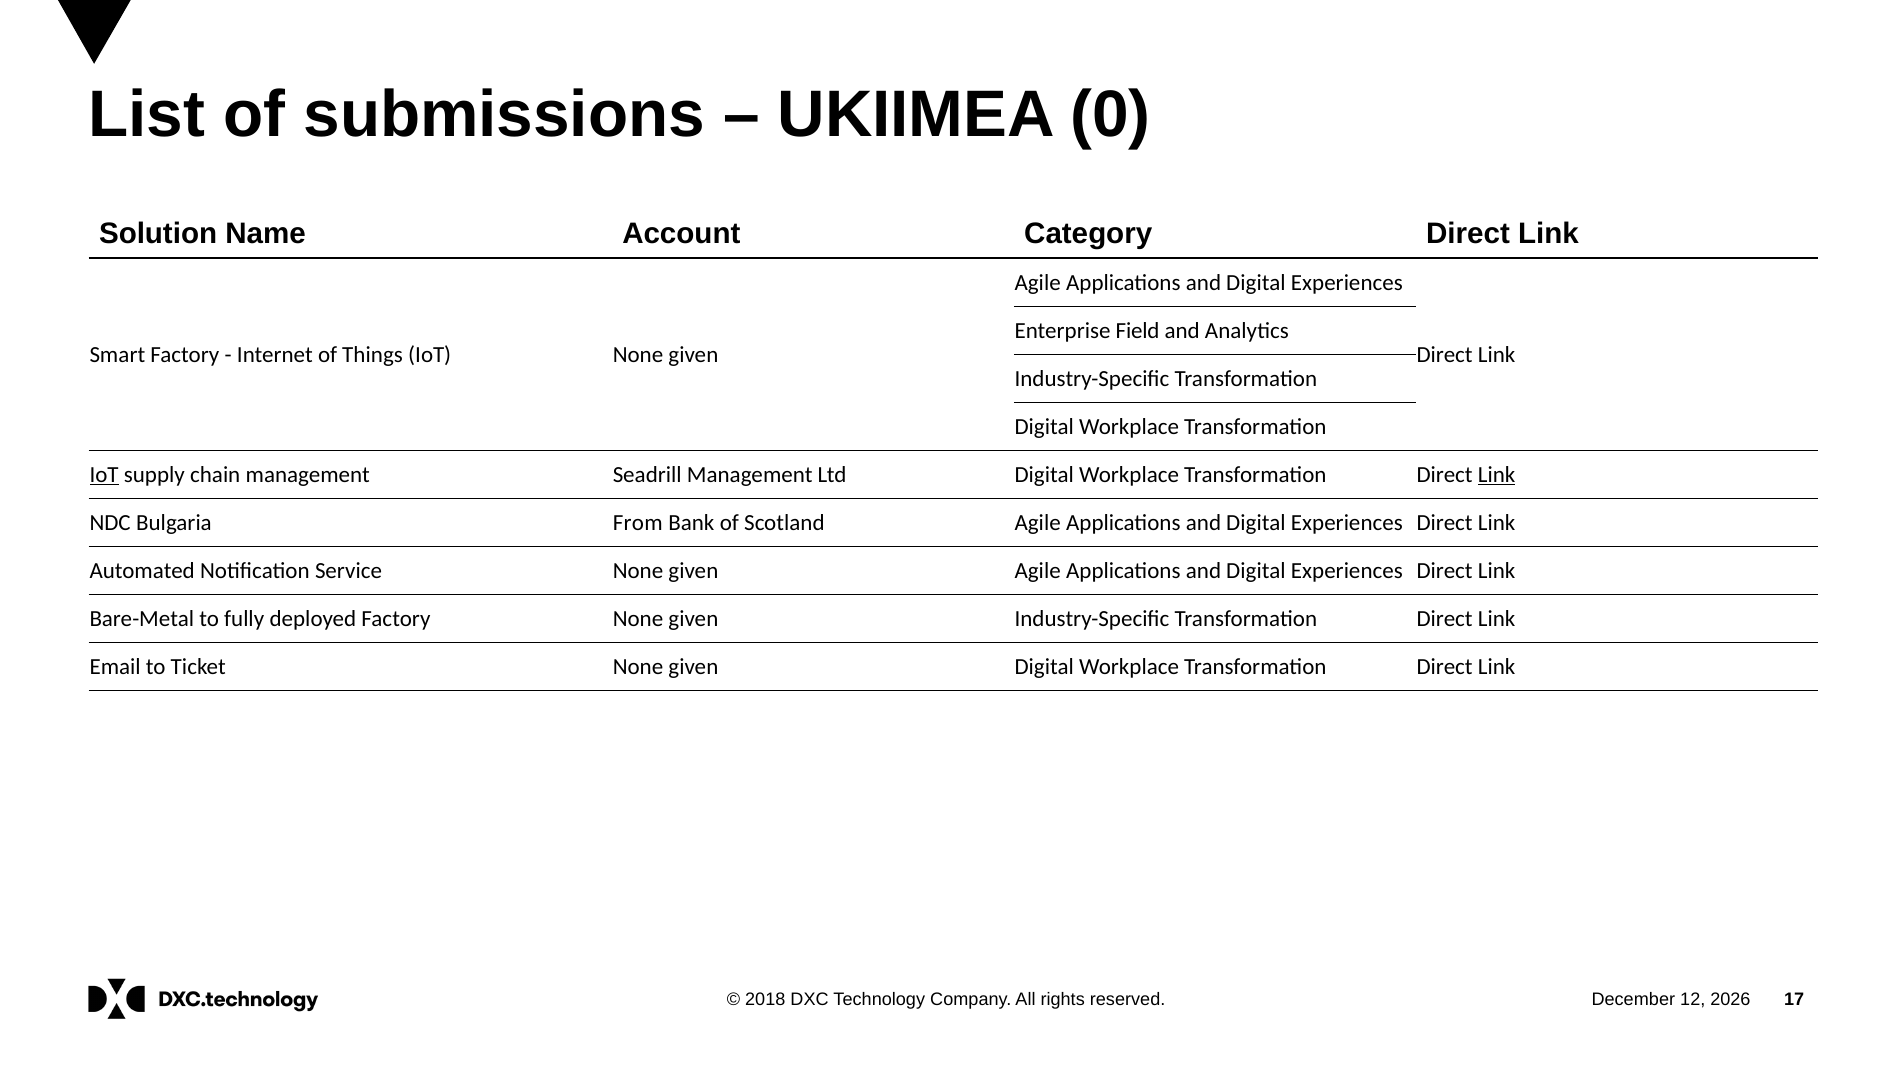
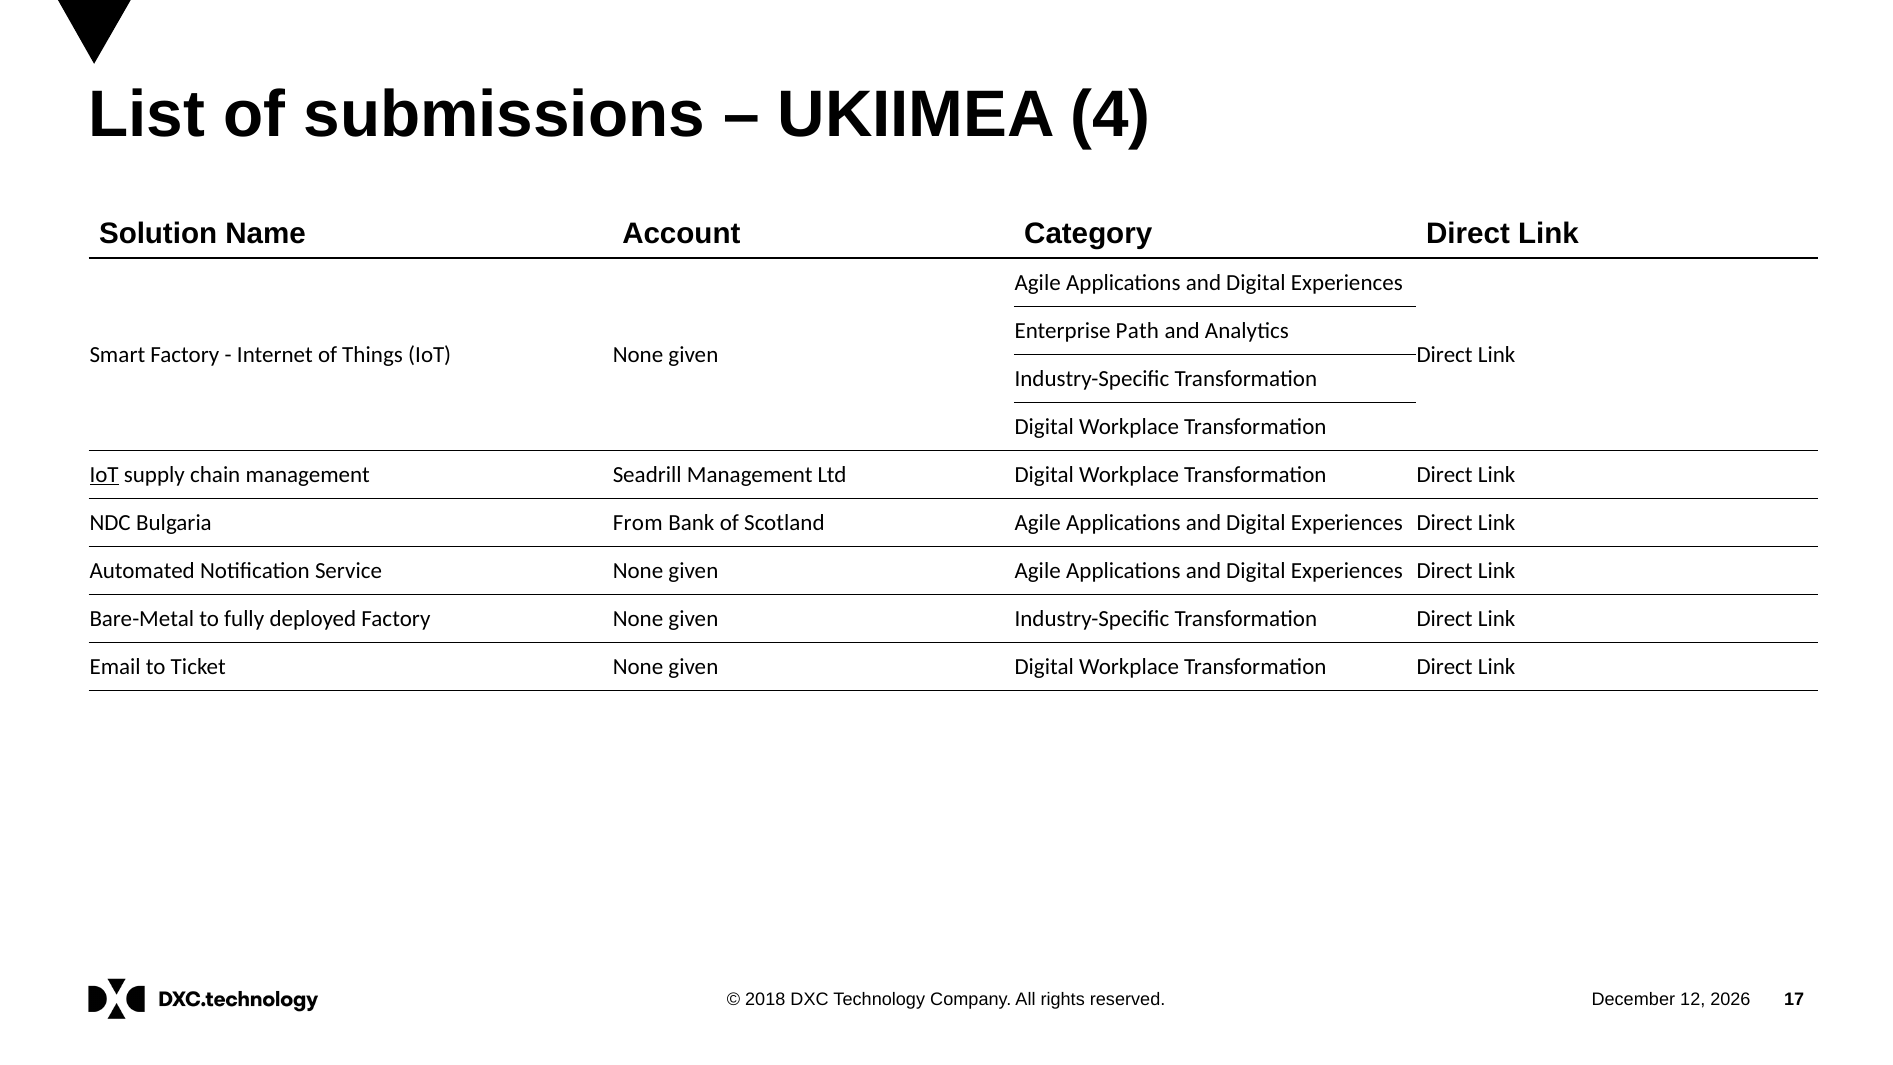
0: 0 -> 4 (1111, 115)
Field: Field -> Path (1137, 331)
Link underline: present -> none (1497, 475)
